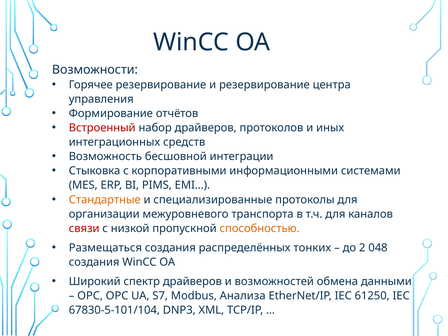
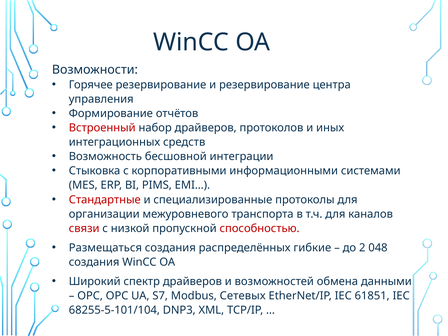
Стандартные colour: orange -> red (105, 200)
способностью colour: orange -> red (260, 228)
тонких: тонких -> гибкие (312, 248)
Анализа: Анализа -> Сетевых (243, 296)
61250: 61250 -> 61851 (372, 296)
67830-5-101/104: 67830-5-101/104 -> 68255-5-101/104 (114, 310)
